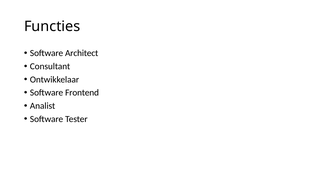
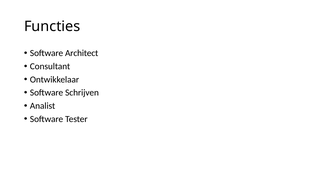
Frontend: Frontend -> Schrijven (82, 93)
